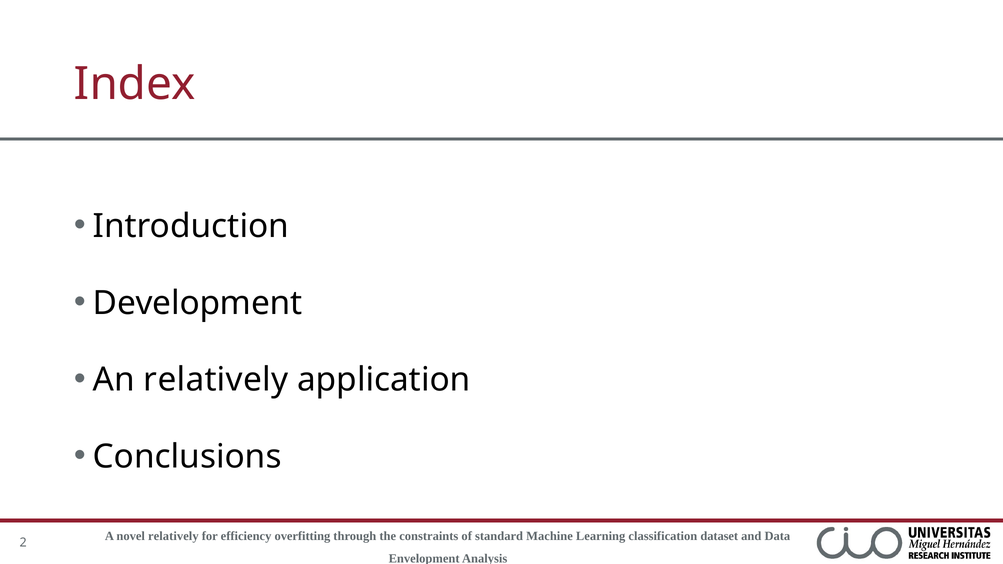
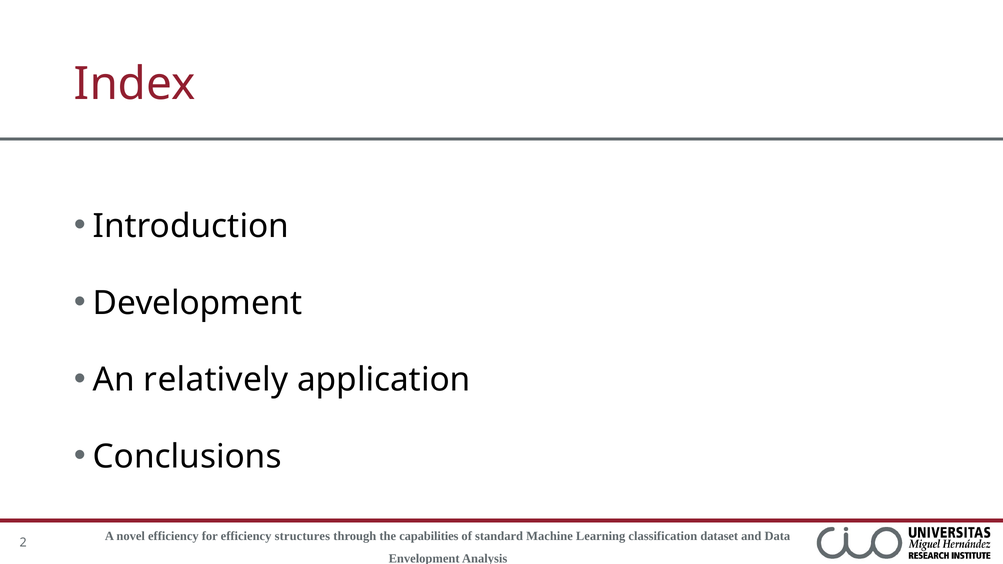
novel relatively: relatively -> efficiency (173, 536)
overfitting: overfitting -> structures (302, 536)
constraints: constraints -> capabilities (429, 536)
